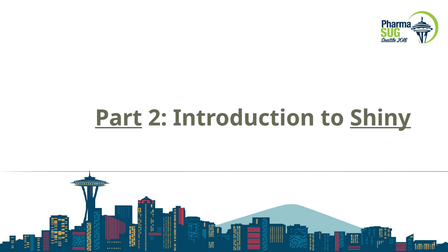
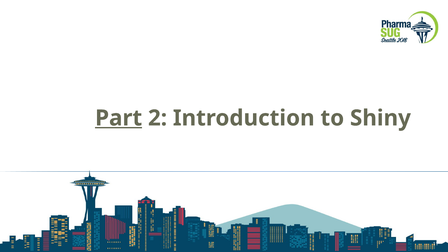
Shiny underline: present -> none (380, 118)
